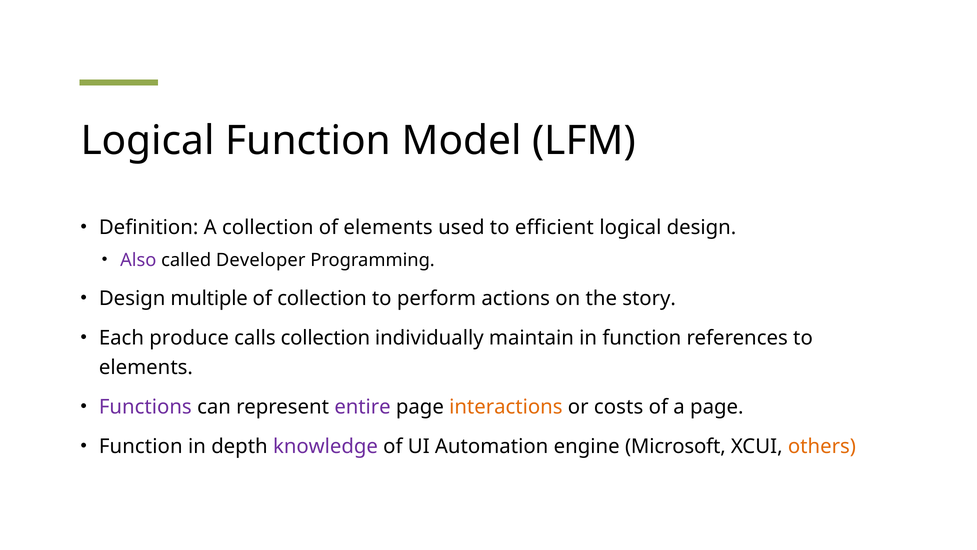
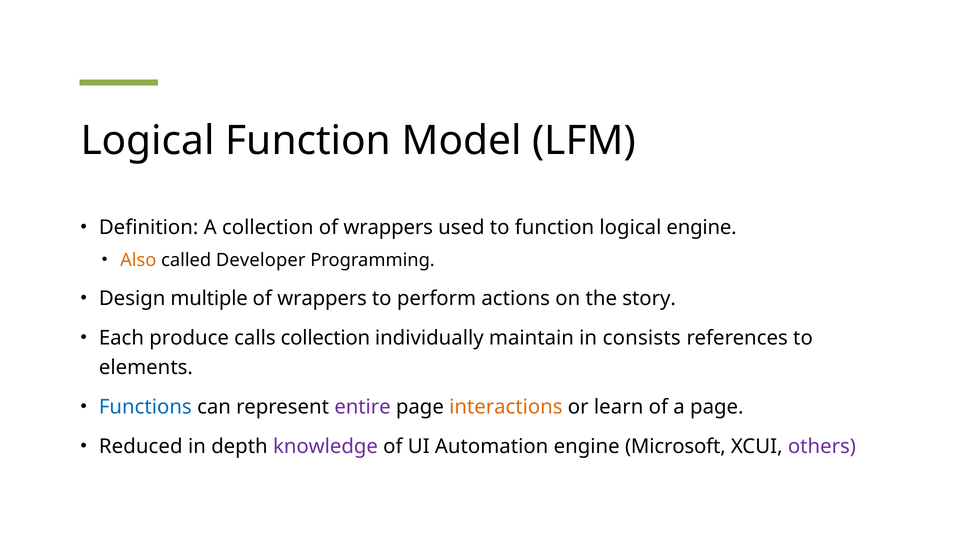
collection of elements: elements -> wrappers (388, 227)
to efficient: efficient -> function (554, 227)
logical design: design -> engine (702, 227)
Also colour: purple -> orange (138, 260)
collection: collection -> wrappers (322, 298)
in function: function -> consists (642, 338)
Functions colour: purple -> blue (145, 406)
costs: costs -> learn (619, 406)
Function: Function -> Reduced (141, 446)
others colour: orange -> purple (822, 446)
